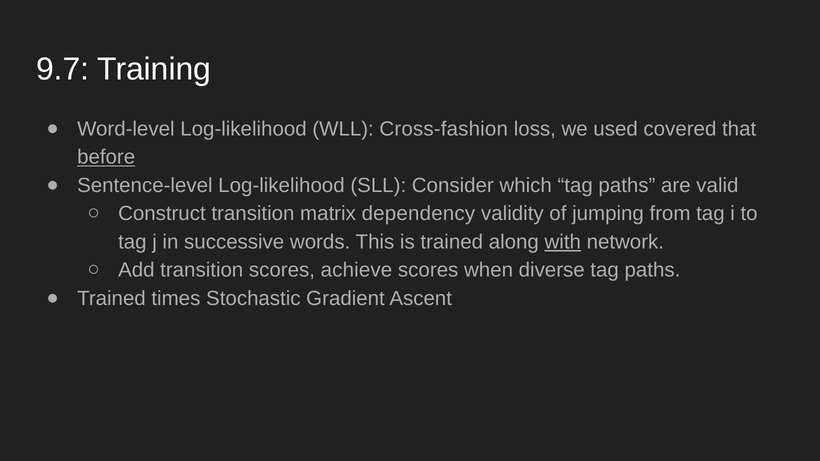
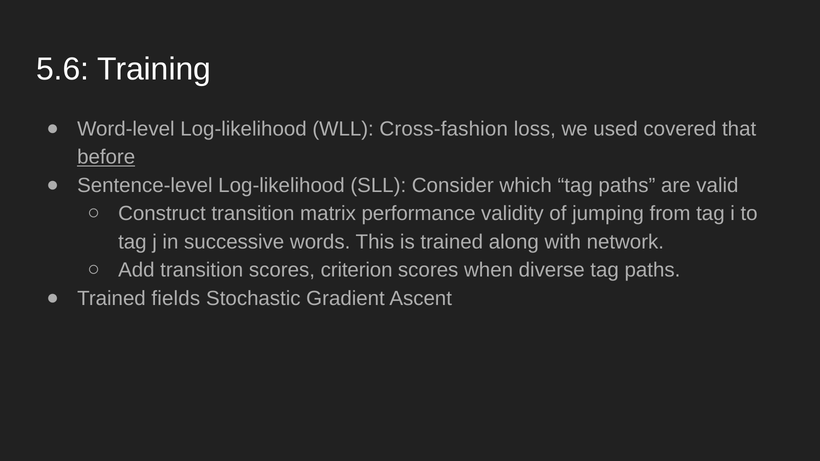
9.7: 9.7 -> 5.6 (63, 69)
dependency: dependency -> performance (419, 214)
with underline: present -> none (563, 242)
achieve: achieve -> criterion (357, 270)
times: times -> fields (176, 299)
